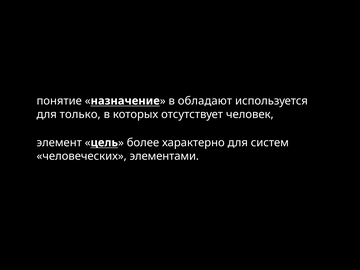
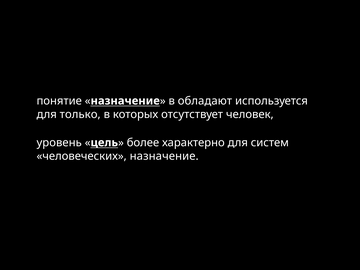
элемент: элемент -> уровень (59, 143)
человеческих элементами: элементами -> назначение (164, 156)
